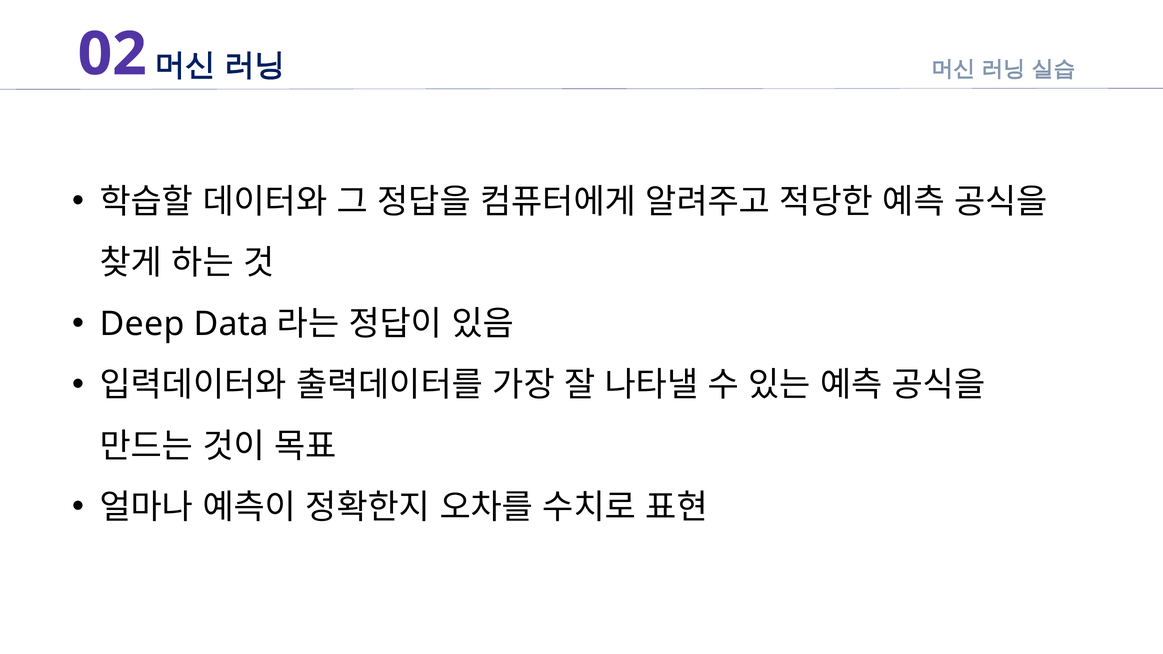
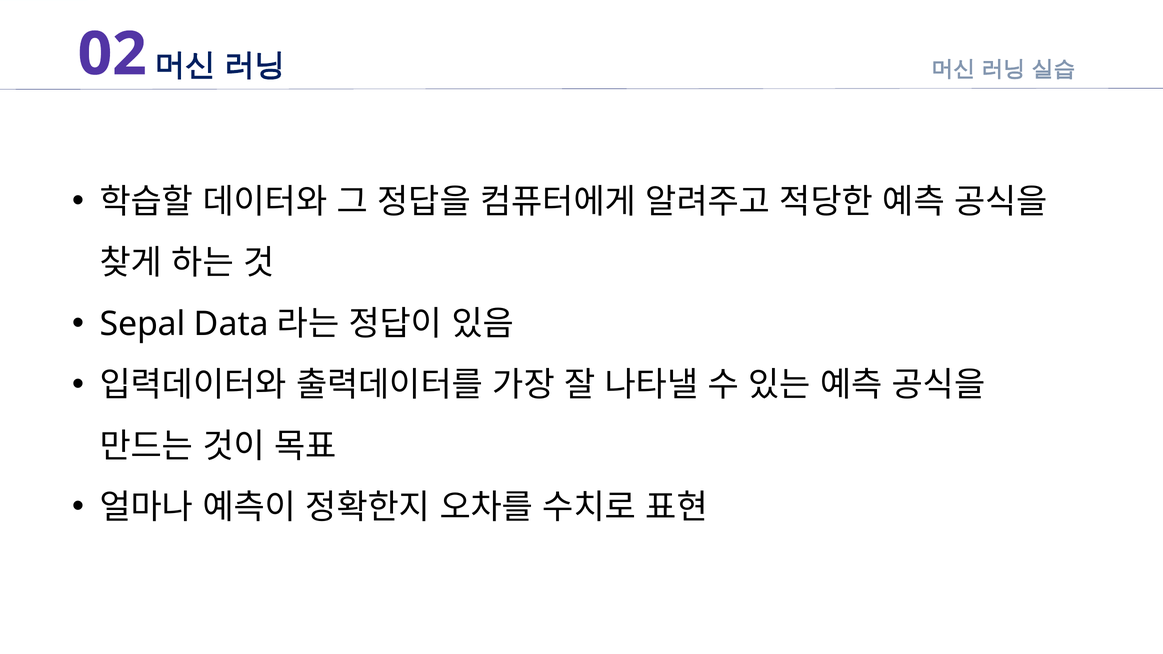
Deep: Deep -> Sepal (143, 324)
